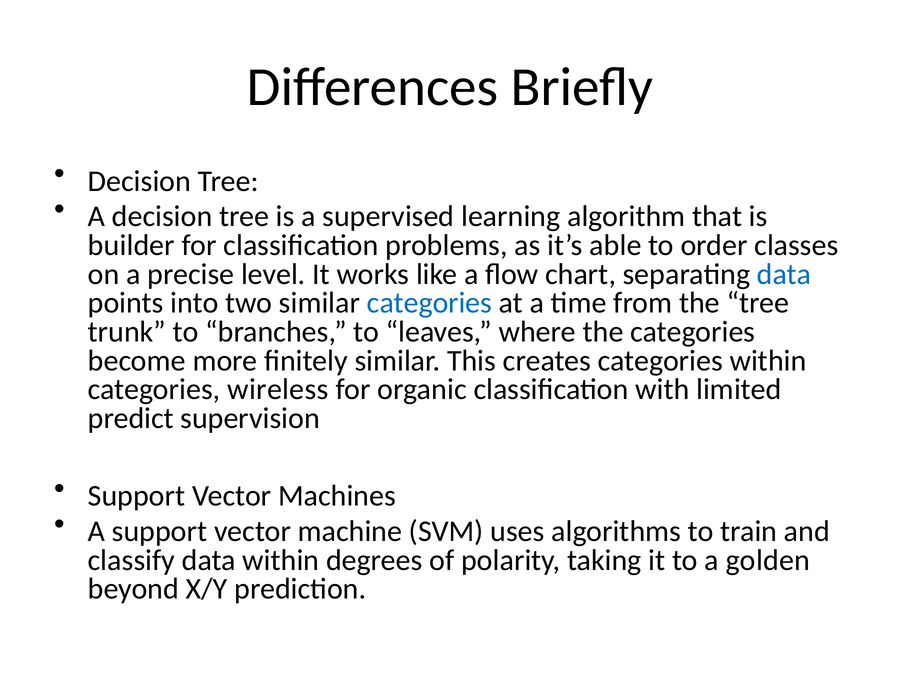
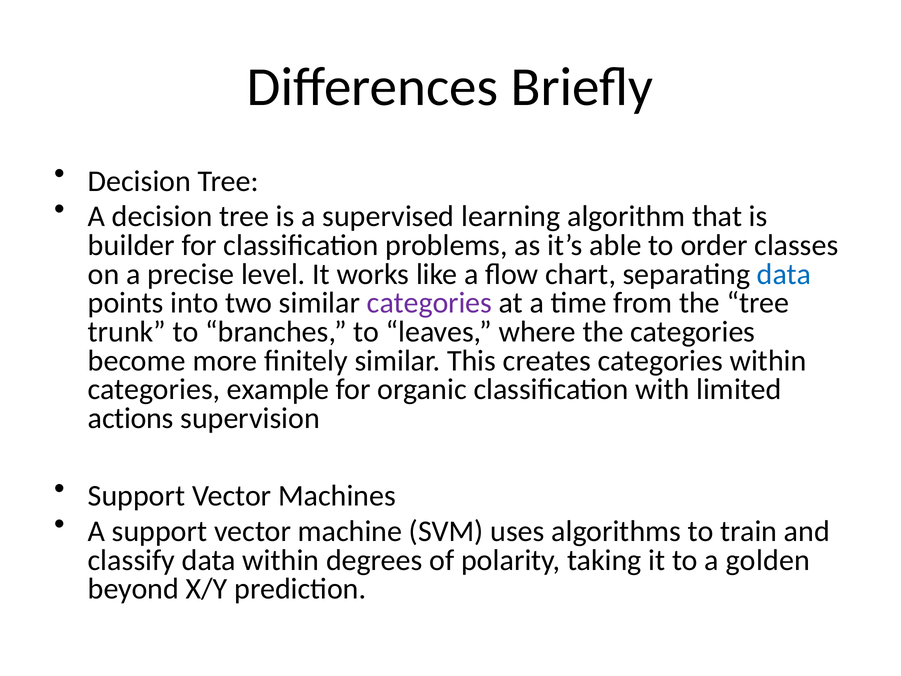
categories colour: blue -> purple (430, 303)
wireless: wireless -> example (278, 389)
predict: predict -> actions (131, 418)
